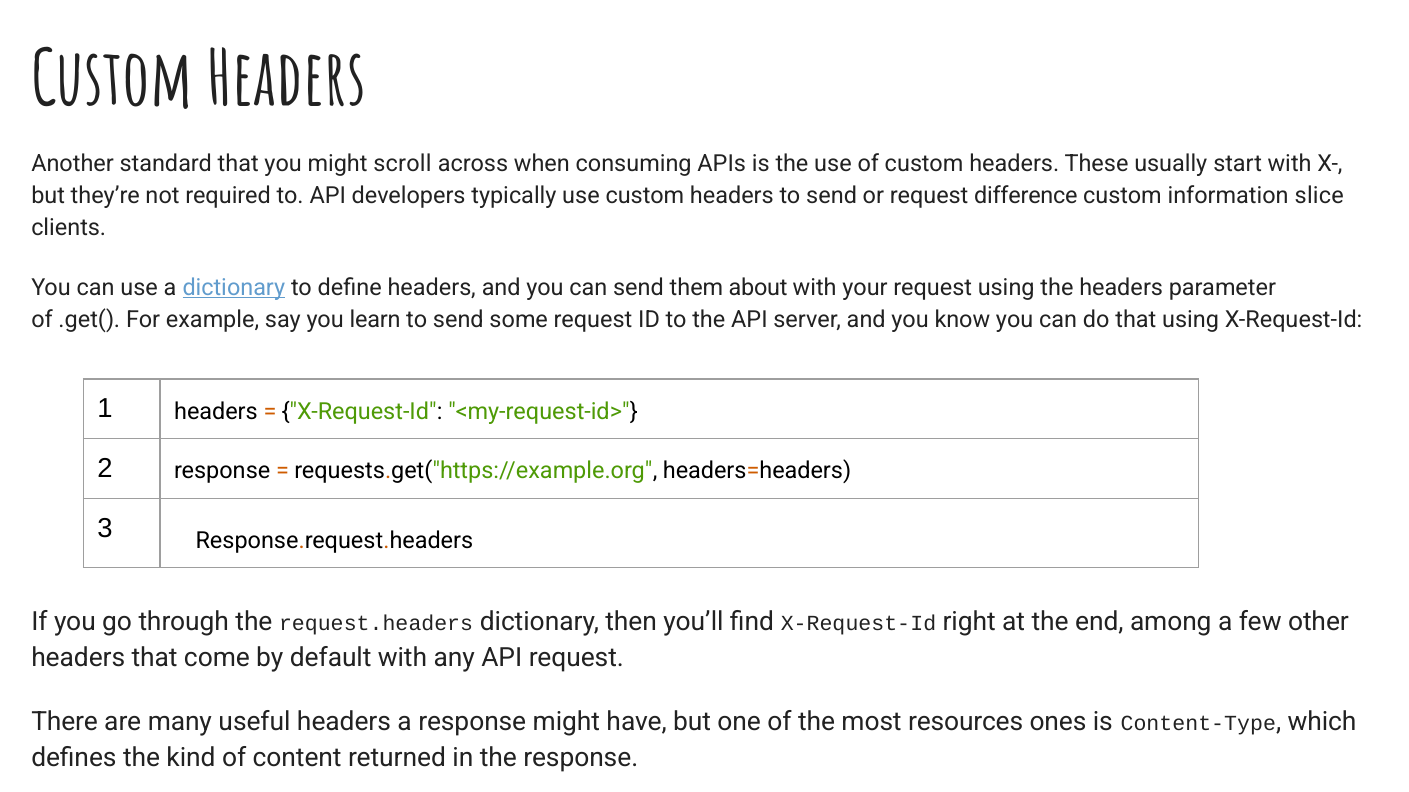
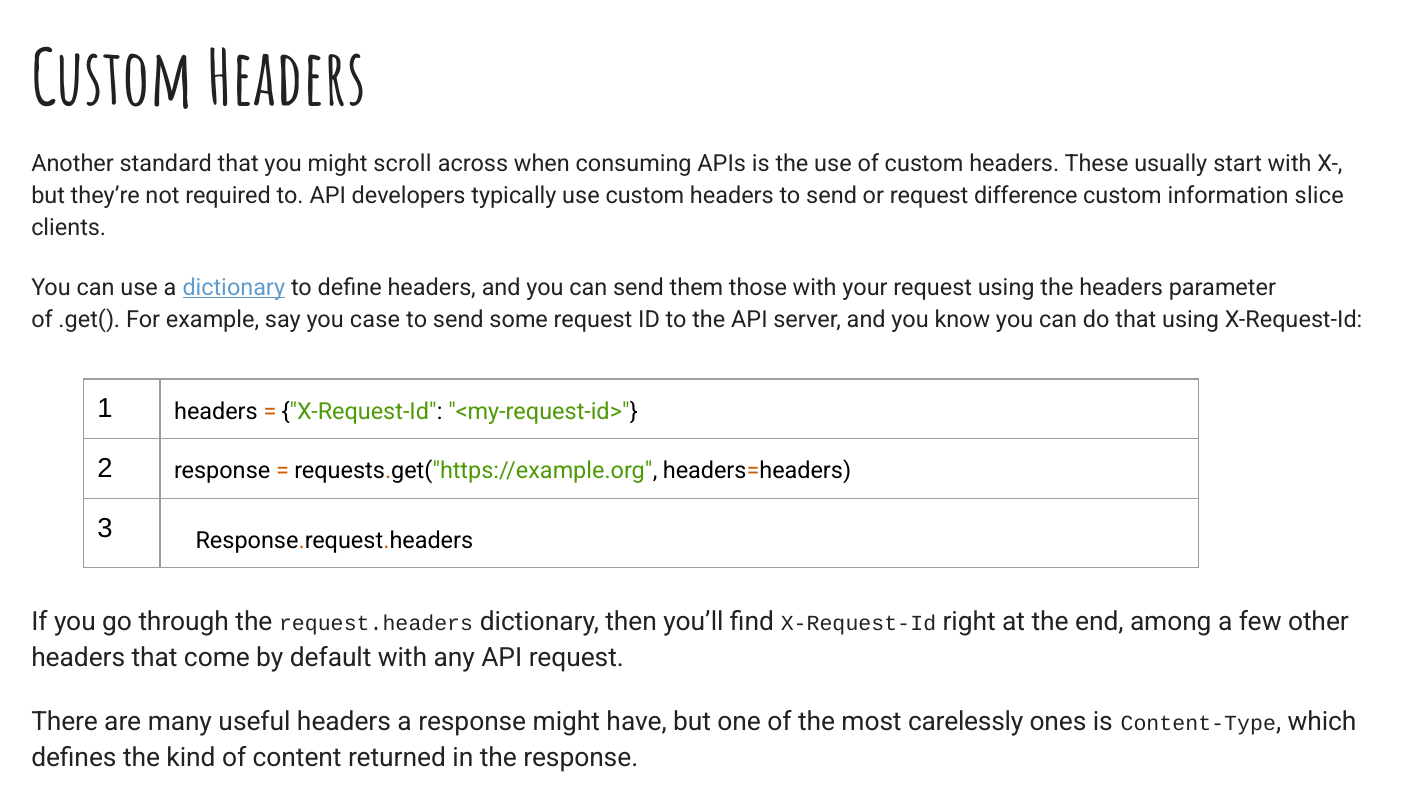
about: about -> those (758, 288)
learn: learn -> case (375, 320)
resources: resources -> carelessly (966, 722)
